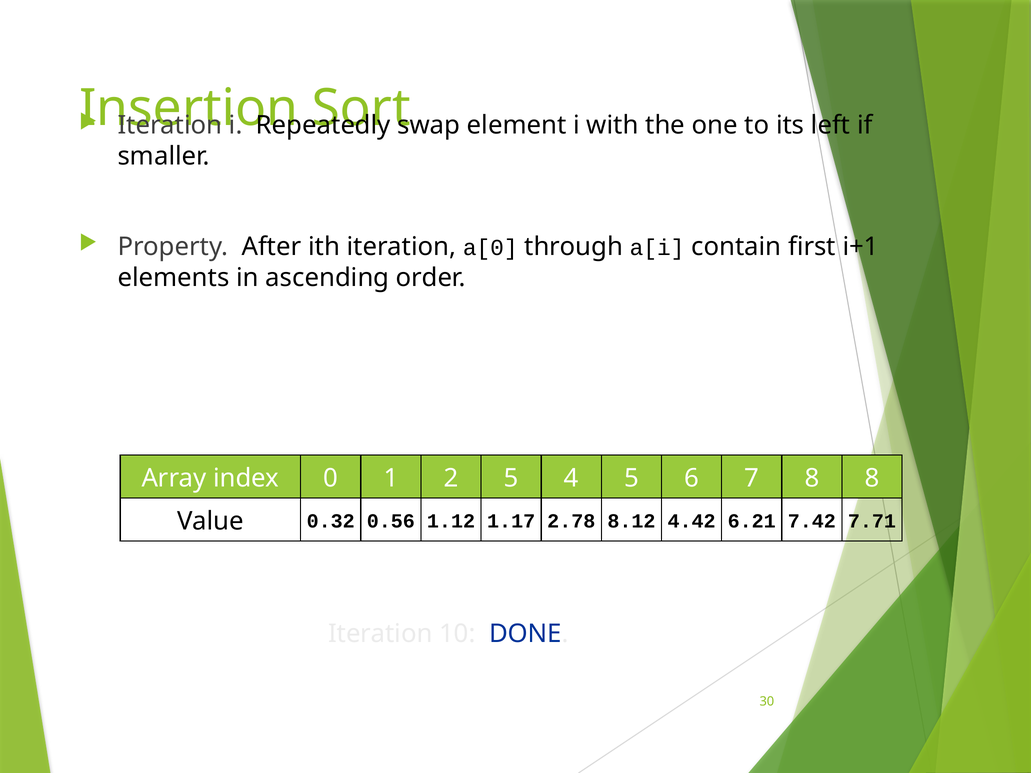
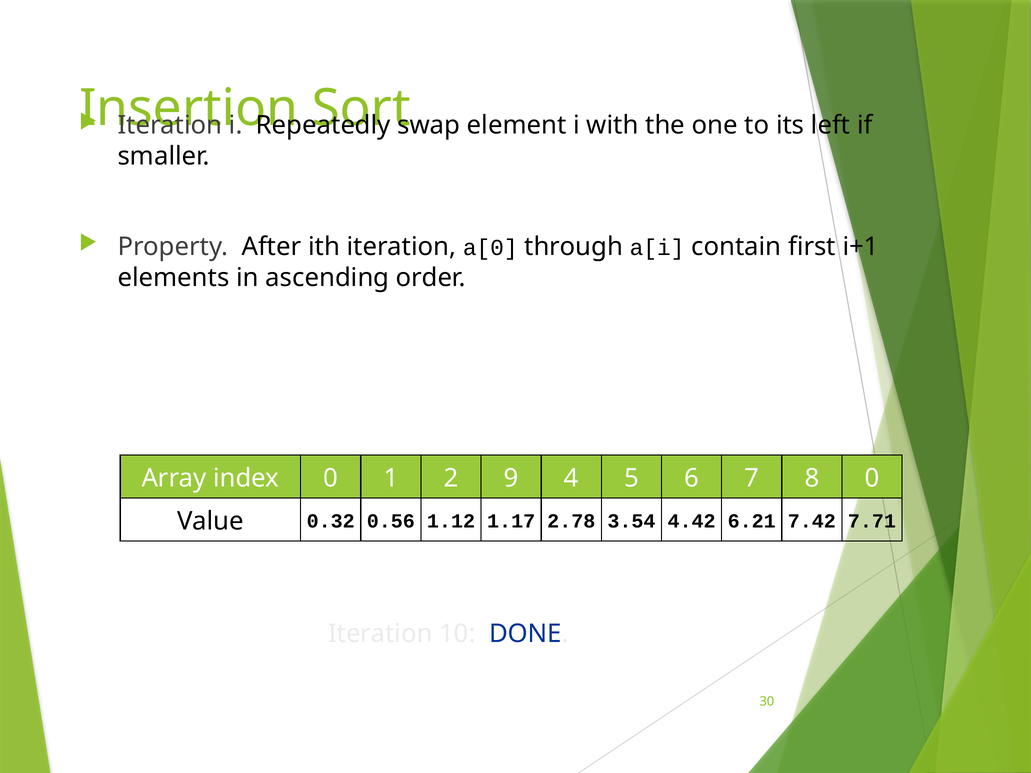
2 5: 5 -> 9 (511, 479)
8 8: 8 -> 0 (872, 479)
8.12: 8.12 -> 3.54 (631, 521)
